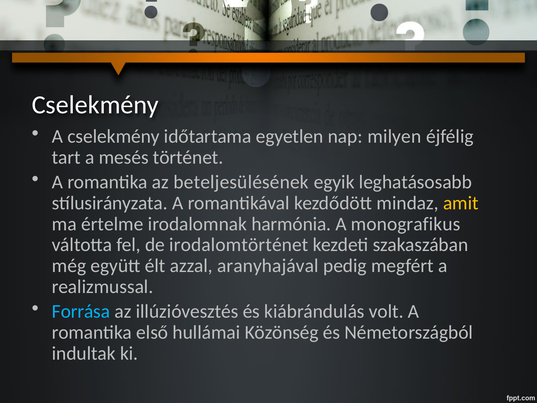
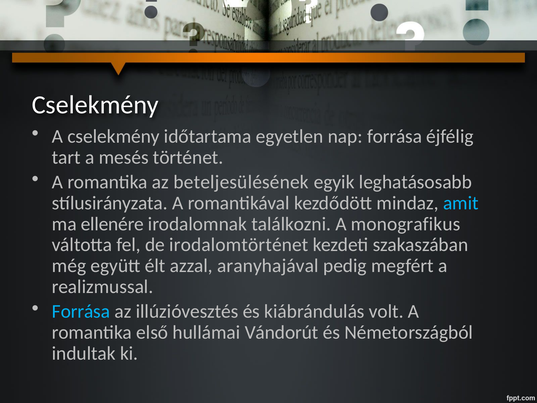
nap milyen: milyen -> forrása (395, 136)
amit colour: yellow -> light blue (461, 203)
értelme: értelme -> ellenére (112, 224)
harmónia: harmónia -> találkozni (291, 224)
Közönség: Közönség -> Vándorút (282, 332)
